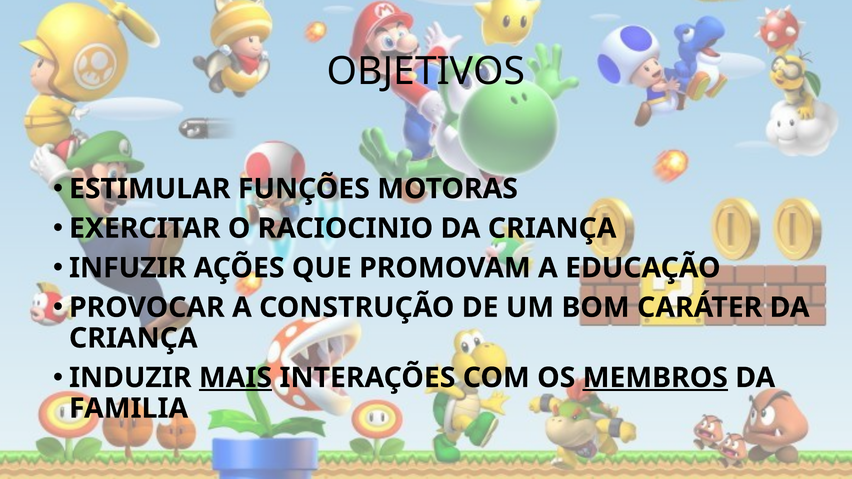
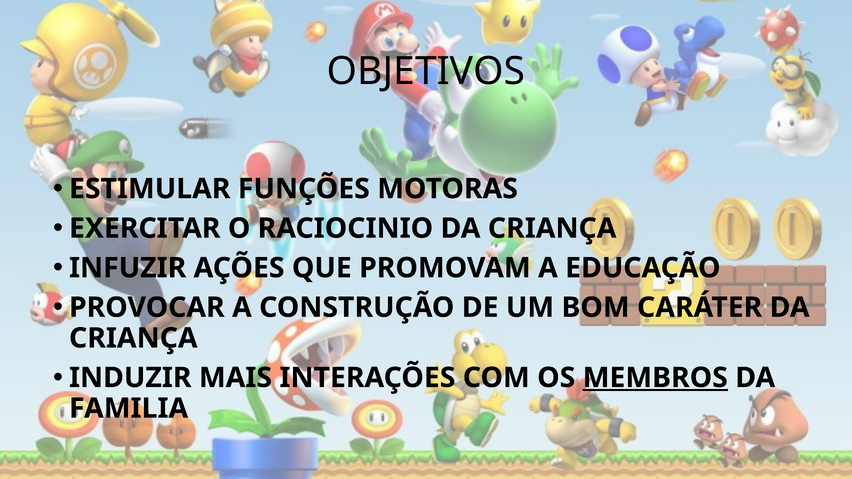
MAIS underline: present -> none (235, 378)
